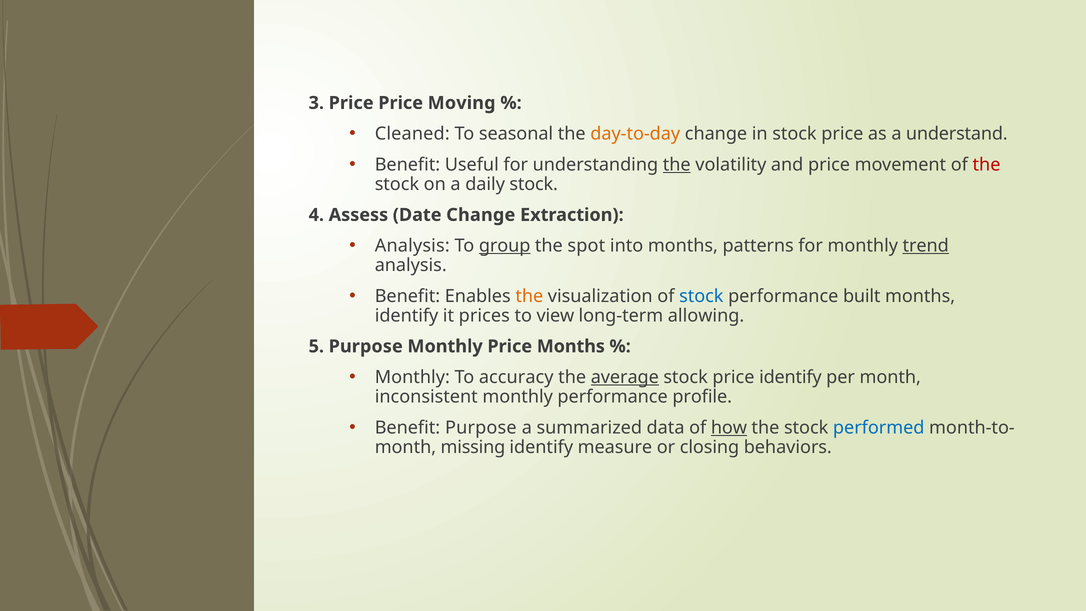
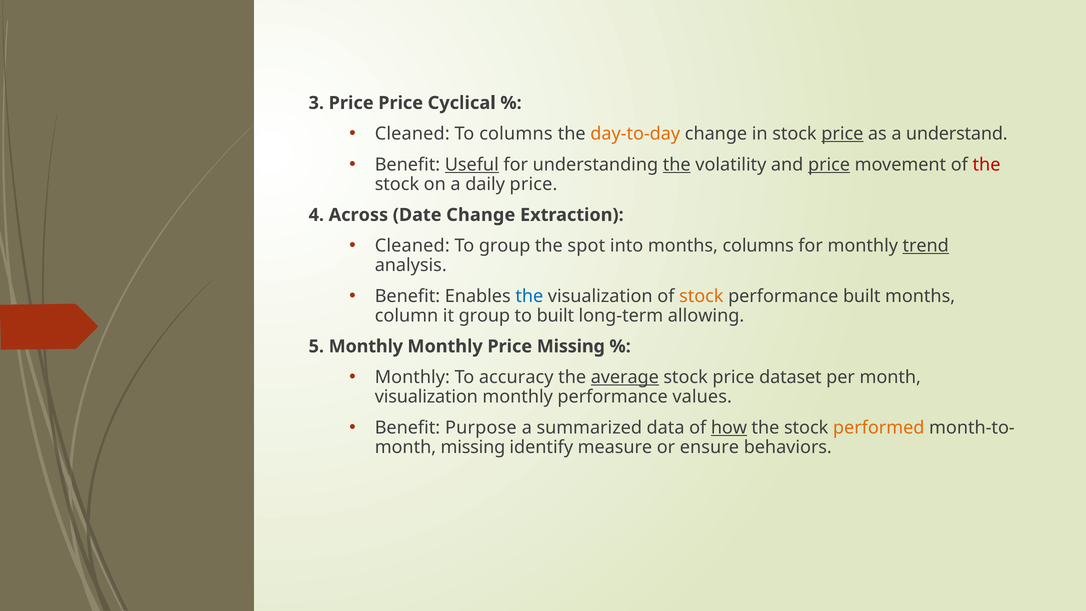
Moving: Moving -> Cyclical (462, 103)
To seasonal: seasonal -> columns (516, 134)
price underline: none -> present (842, 134)
Useful underline: none -> present (472, 165)
price underline: none -> present (829, 165)
daily stock: stock -> price (534, 184)
Assess: Assess -> Across (358, 215)
Analysis: Analysis -> Cleaned (412, 246)
group underline: present -> none (505, 246)
months patterns: patterns -> columns (758, 246)
the colour: orange -> blue (529, 296)
stock colour: blue -> orange (701, 296)
identify: identify -> column (407, 315)
it prices: prices -> group (484, 315)
to view: view -> built (555, 315)
5 Purpose: Purpose -> Monthly (366, 346)
Price Months: Months -> Missing (571, 346)
price identify: identify -> dataset (790, 377)
inconsistent: inconsistent -> visualization (426, 397)
profile: profile -> values (702, 397)
performed colour: blue -> orange (879, 427)
closing: closing -> ensure (709, 447)
